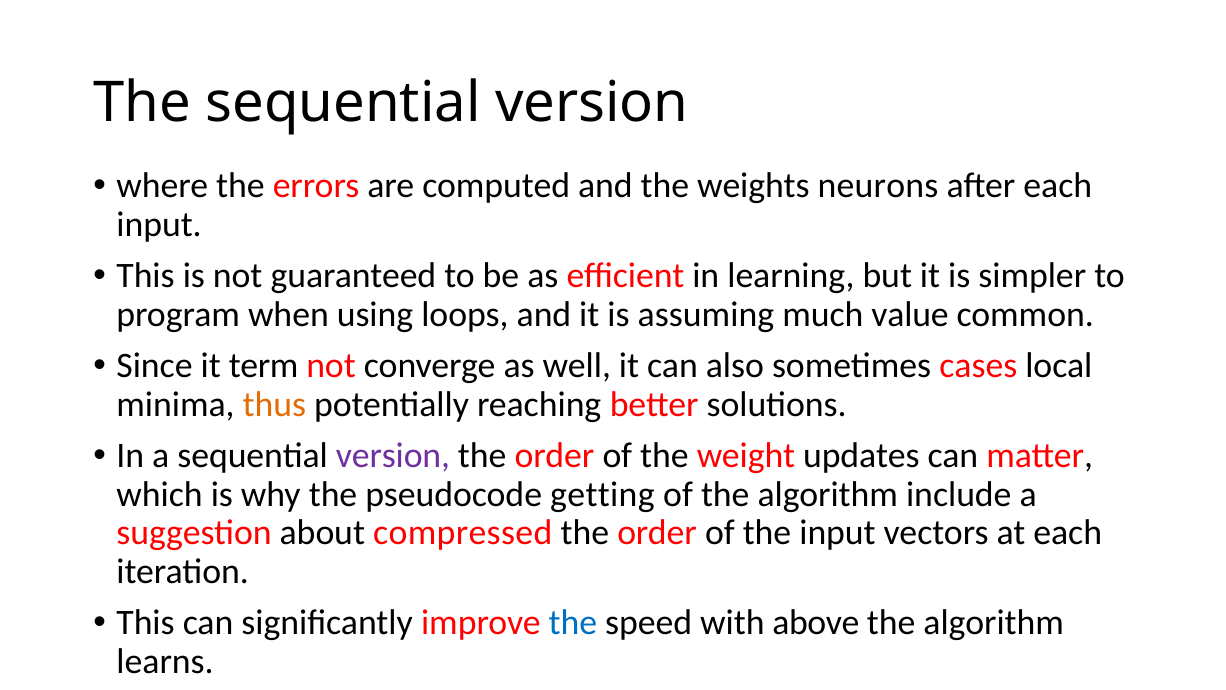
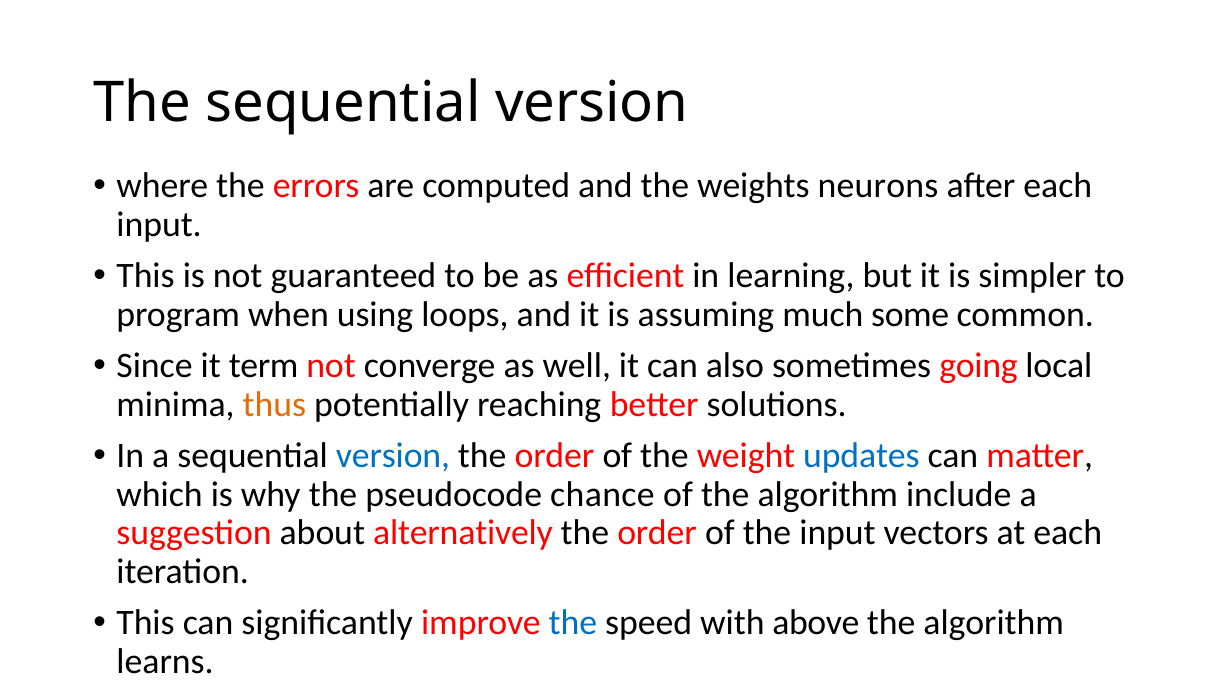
value: value -> some (910, 314)
cases: cases -> going (978, 366)
version colour: purple -> blue (393, 456)
updates colour: black -> blue (861, 456)
getting: getting -> chance (602, 494)
compressed: compressed -> alternatively (463, 533)
